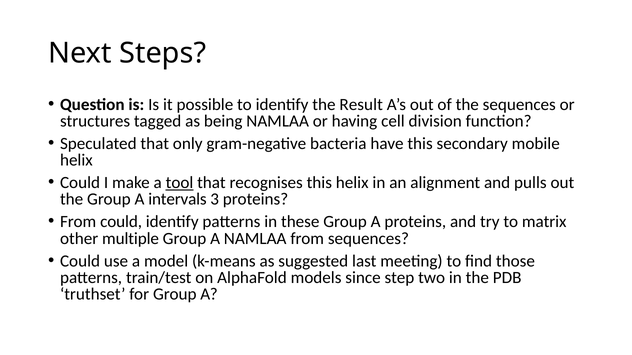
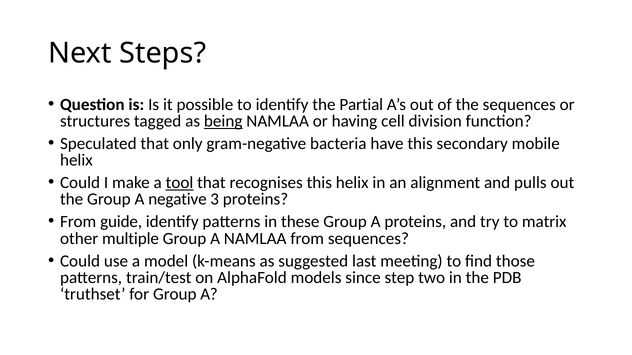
Result: Result -> Partial (361, 105)
being underline: none -> present (223, 121)
intervals: intervals -> negative (177, 200)
From could: could -> guide (121, 222)
